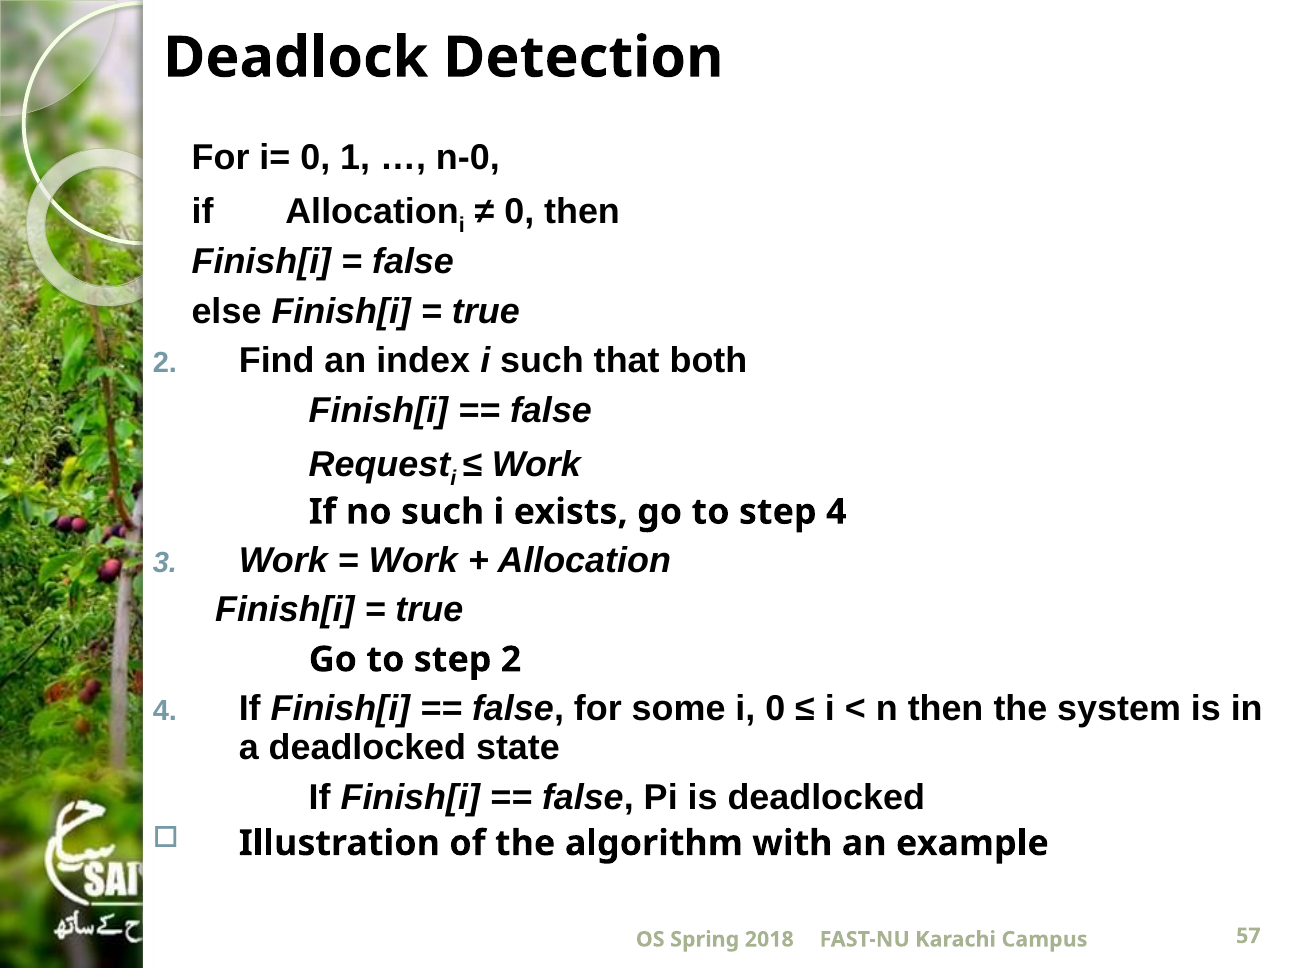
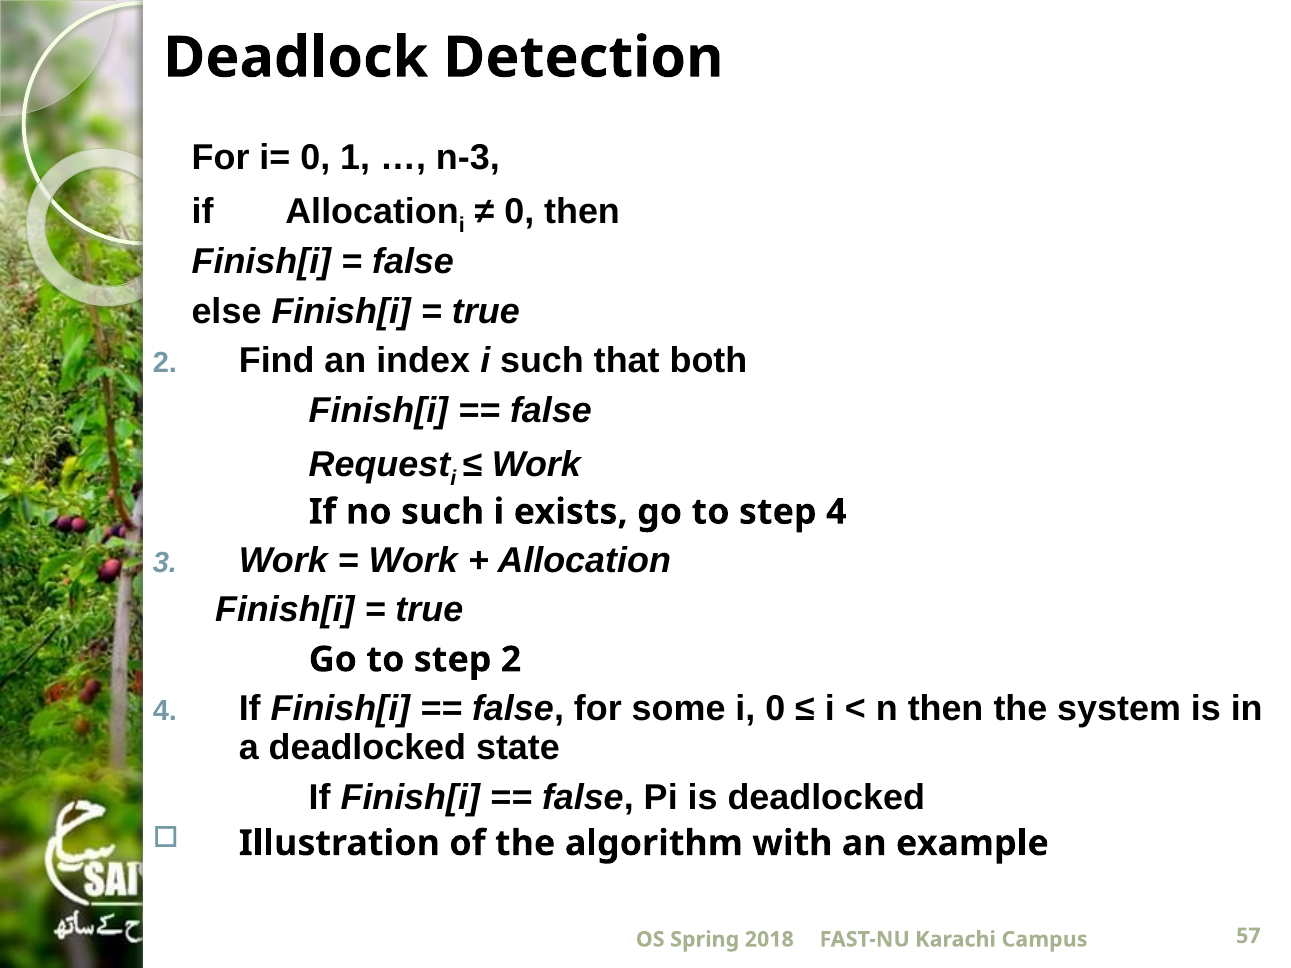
n-0: n-0 -> n-3 (468, 157)
